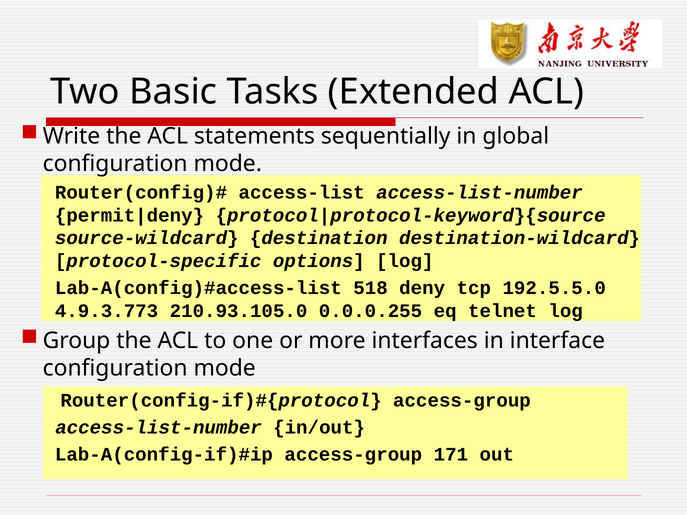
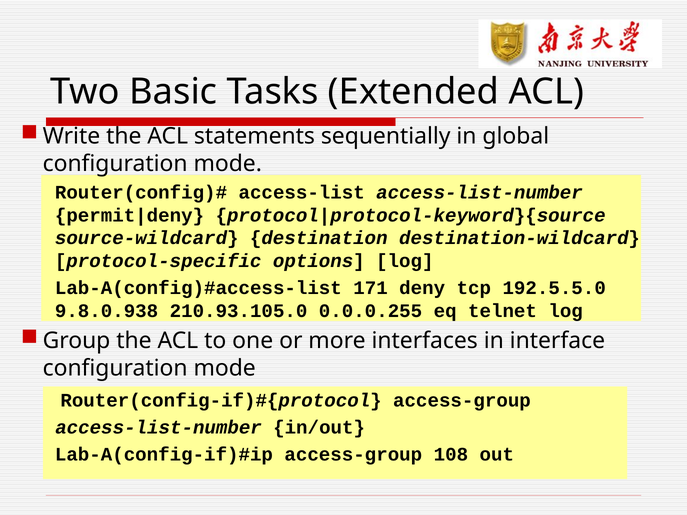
518: 518 -> 171 (371, 288)
4.9.3.773: 4.9.3.773 -> 9.8.0.938 (107, 311)
171: 171 -> 108 (451, 455)
